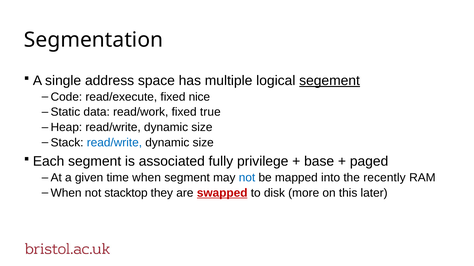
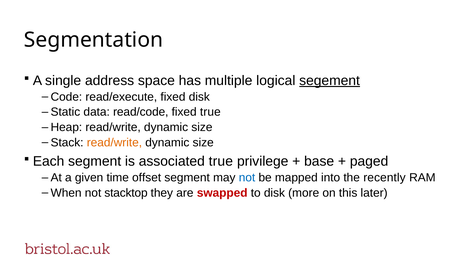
fixed nice: nice -> disk (199, 97)
read/work: read/work -> read/code (141, 112)
read/write colour: blue -> orange (114, 143)
associated fully: fully -> true (221, 162)
time when: when -> offset (147, 178)
swapped underline: present -> none (222, 193)
